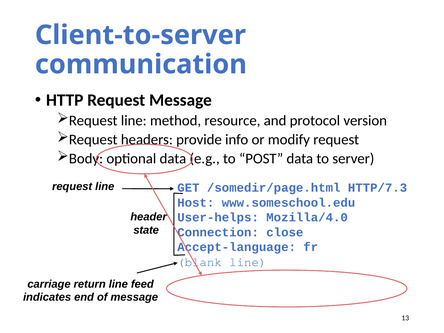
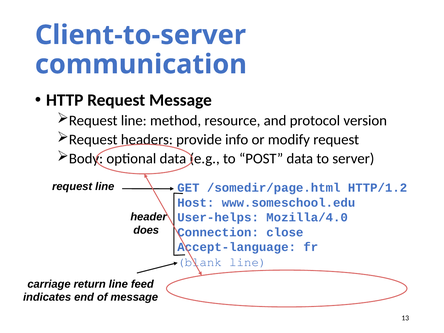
HTTP/7.3: HTTP/7.3 -> HTTP/1.2 (378, 188)
state: state -> does (146, 230)
